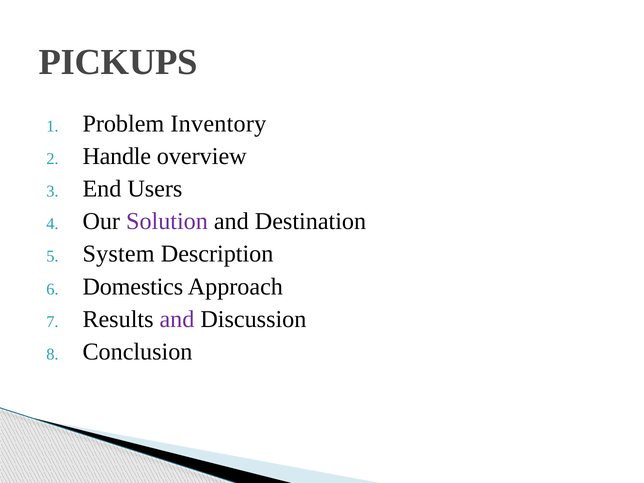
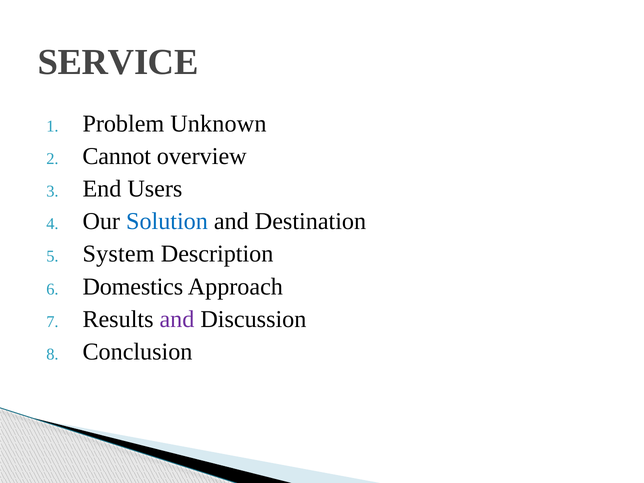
PICKUPS: PICKUPS -> SERVICE (118, 62)
Inventory: Inventory -> Unknown (218, 124)
Handle: Handle -> Cannot (117, 156)
Solution colour: purple -> blue (167, 221)
